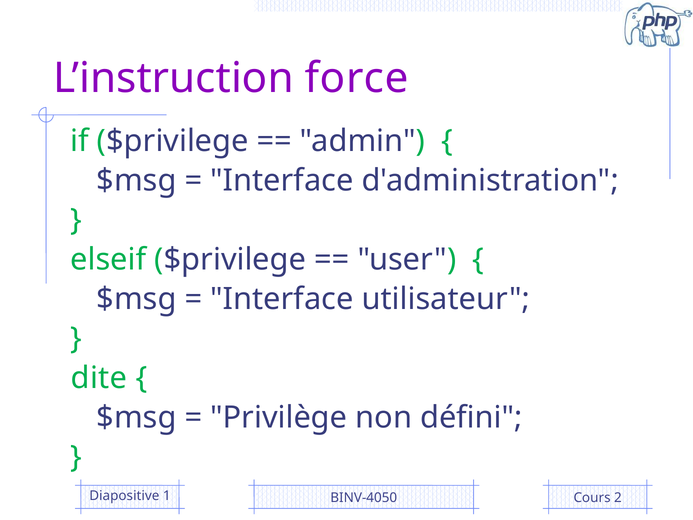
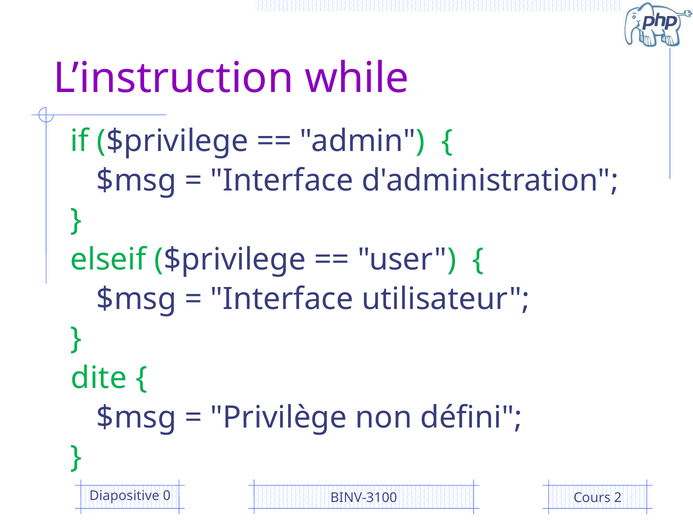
force: force -> while (357, 78)
1: 1 -> 0 (167, 495)
BINV-4050: BINV-4050 -> BINV-3100 (364, 498)
